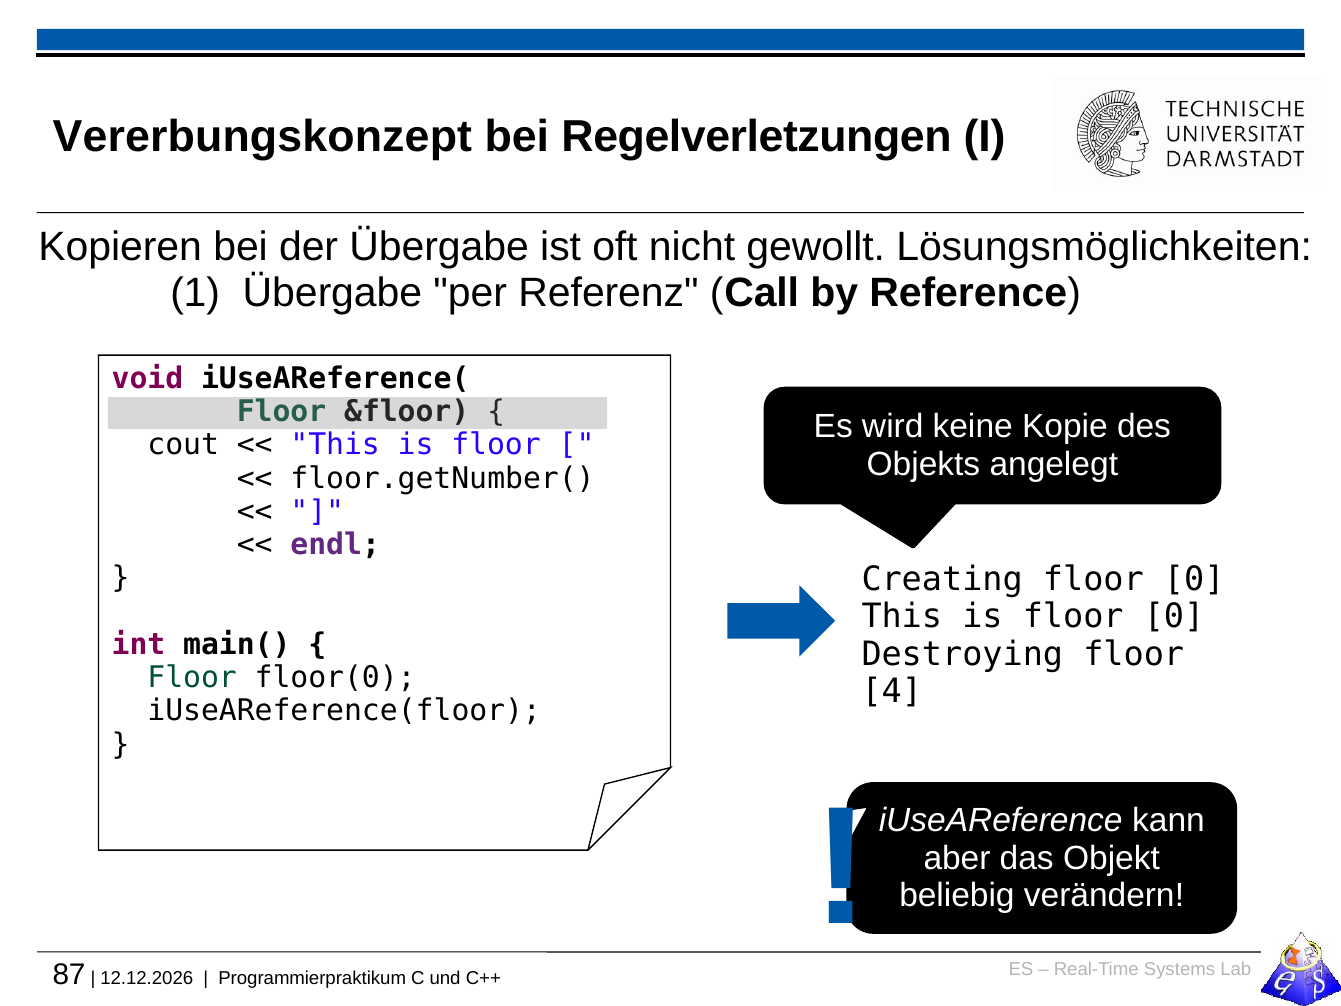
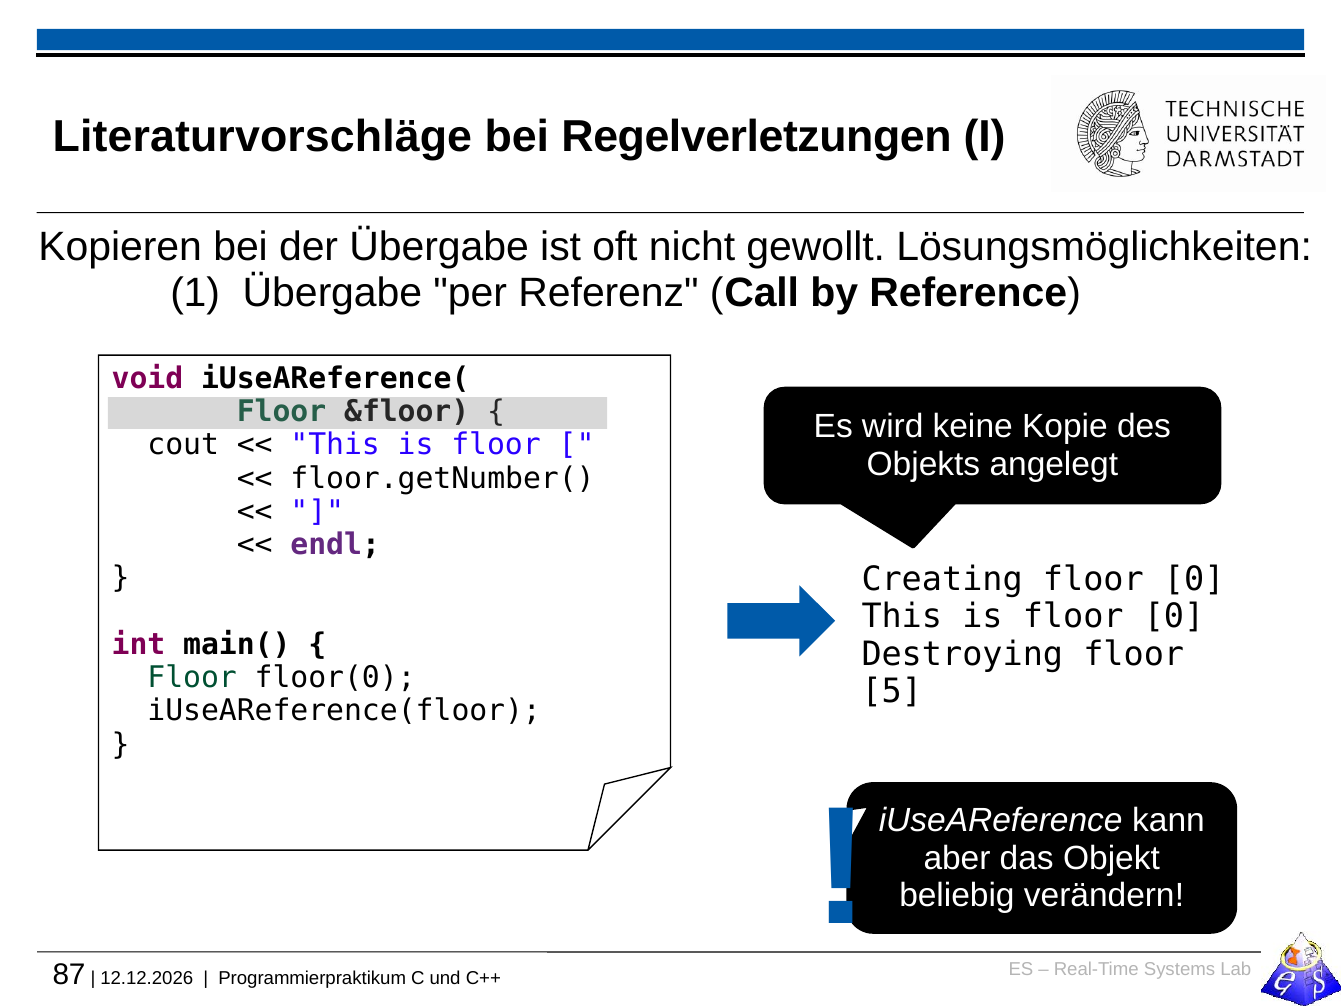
Vererbungskonzept: Vererbungskonzept -> Literaturvorschläge (262, 136)
4: 4 -> 5 (892, 692)
